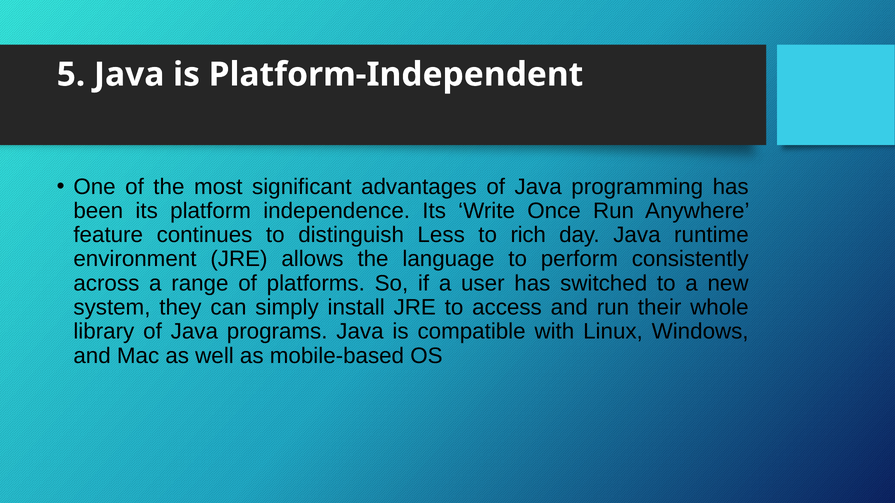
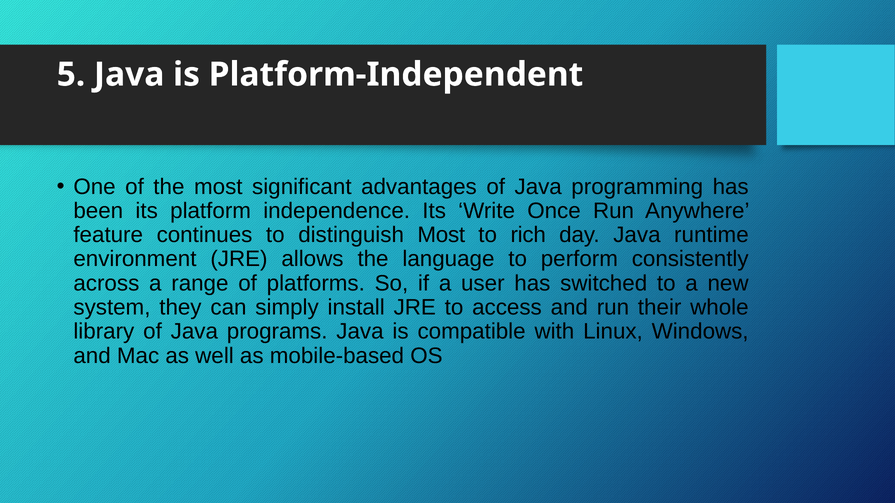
distinguish Less: Less -> Most (441, 235)
